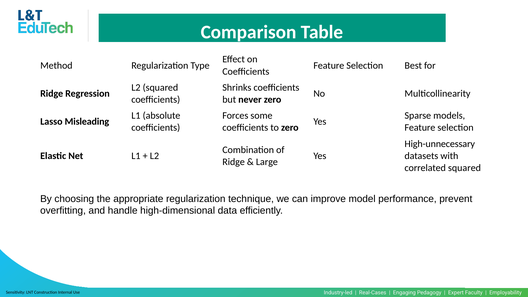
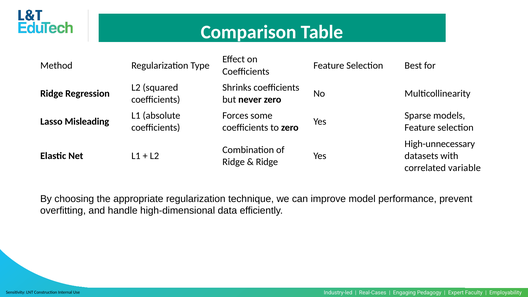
Large: Large -> Ridge (267, 162)
correlated squared: squared -> variable (464, 168)
